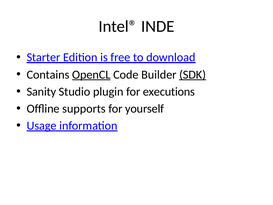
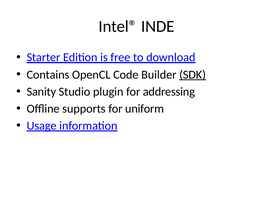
OpenCL underline: present -> none (91, 75)
executions: executions -> addressing (169, 92)
yourself: yourself -> uniform (145, 109)
